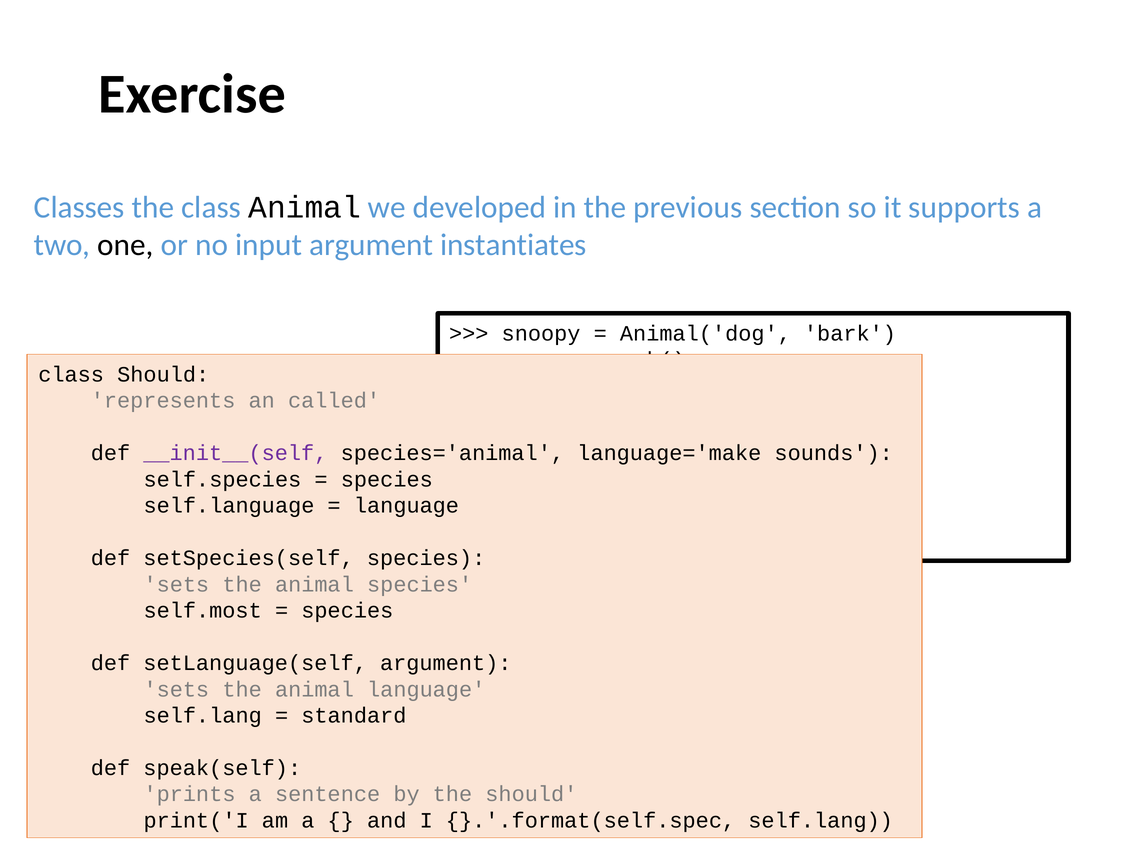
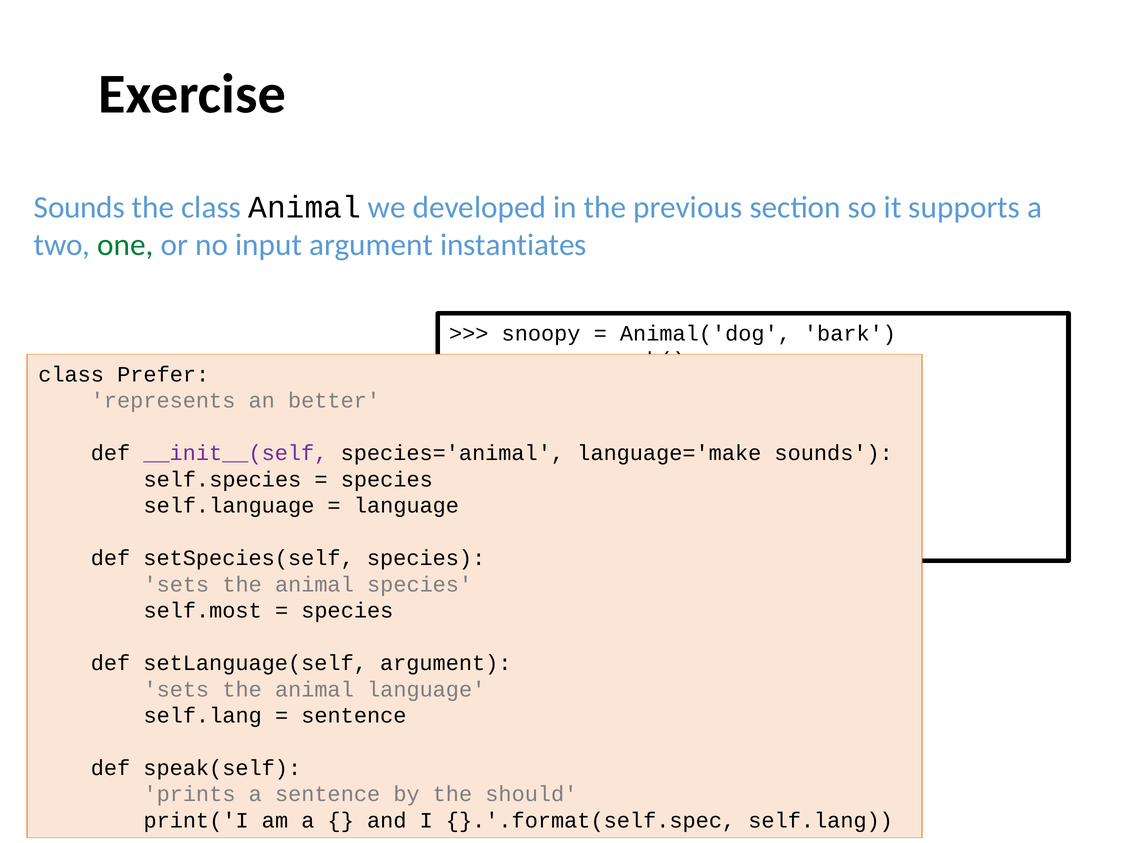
Classes: Classes -> Sounds (79, 208)
one colour: black -> green (125, 245)
class Should: Should -> Prefer (163, 375)
called: called -> better (334, 401)
standard: standard -> sentence (354, 716)
